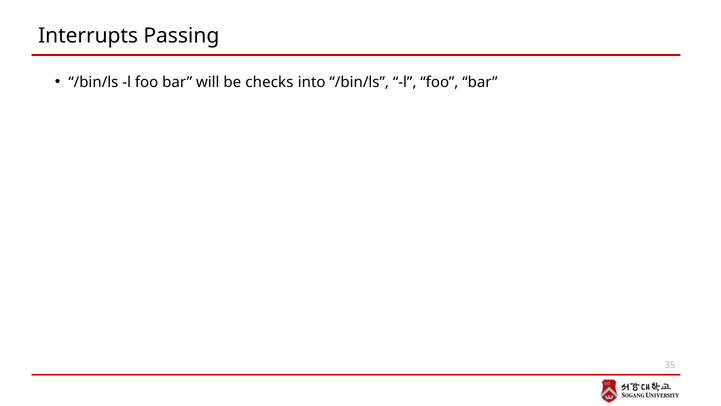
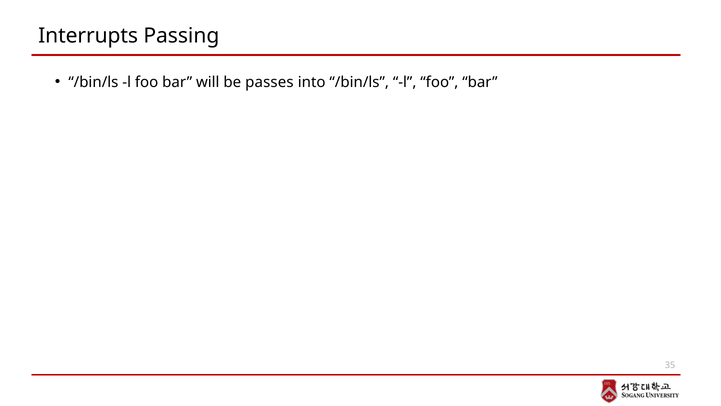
checks: checks -> passes (269, 82)
